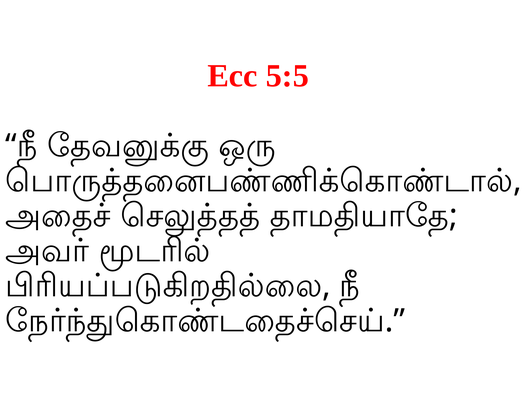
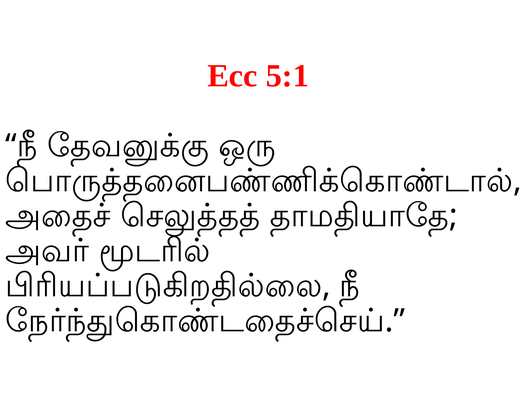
5:5: 5:5 -> 5:1 (287, 76)
